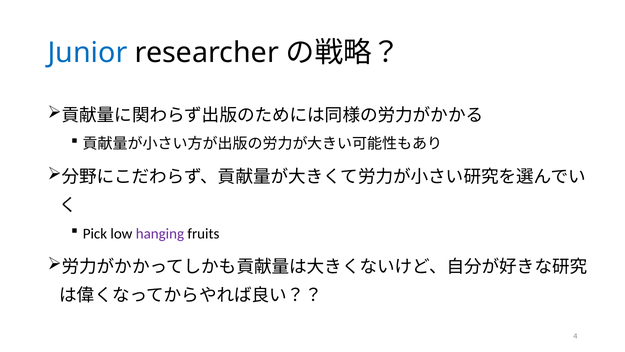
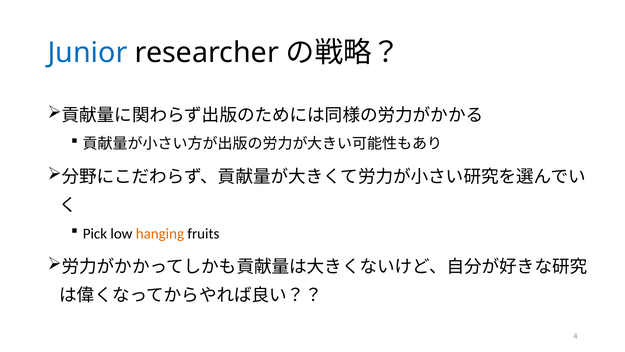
hanging colour: purple -> orange (160, 234)
